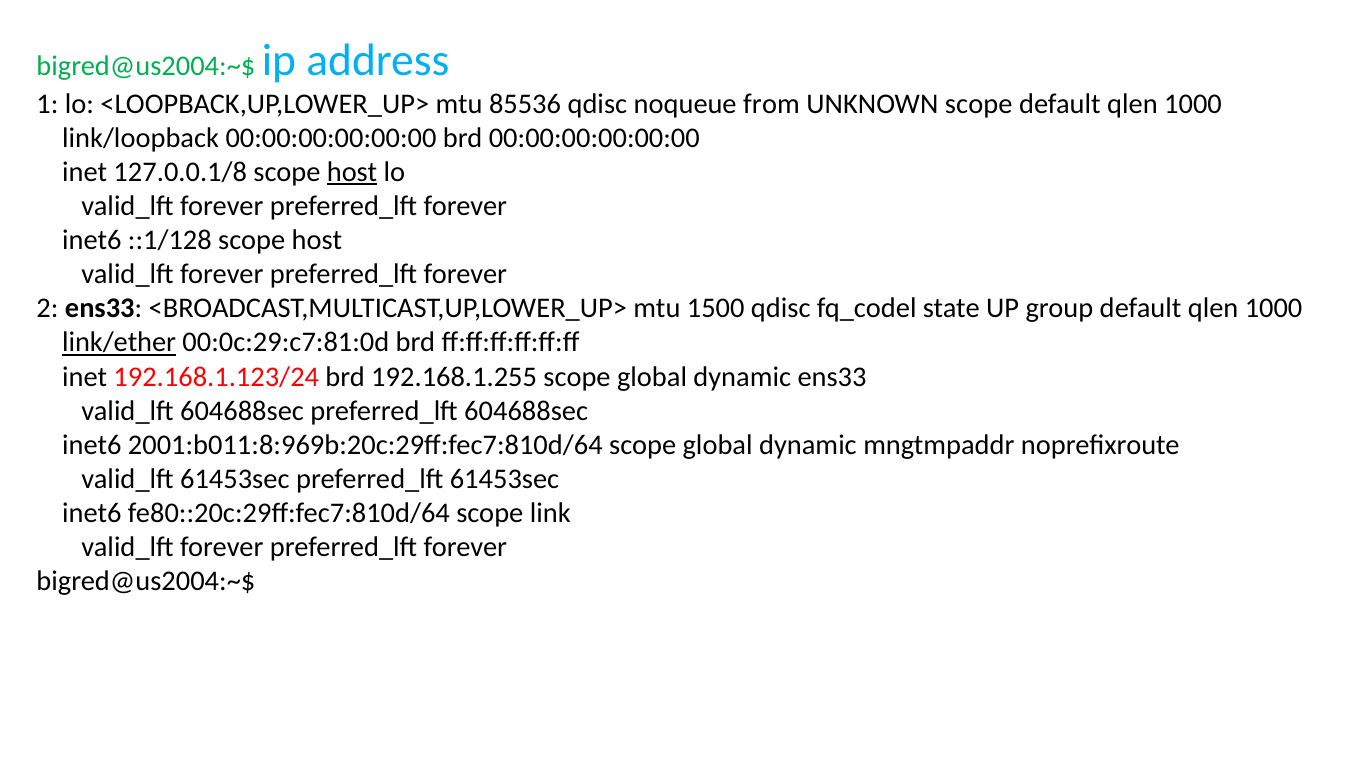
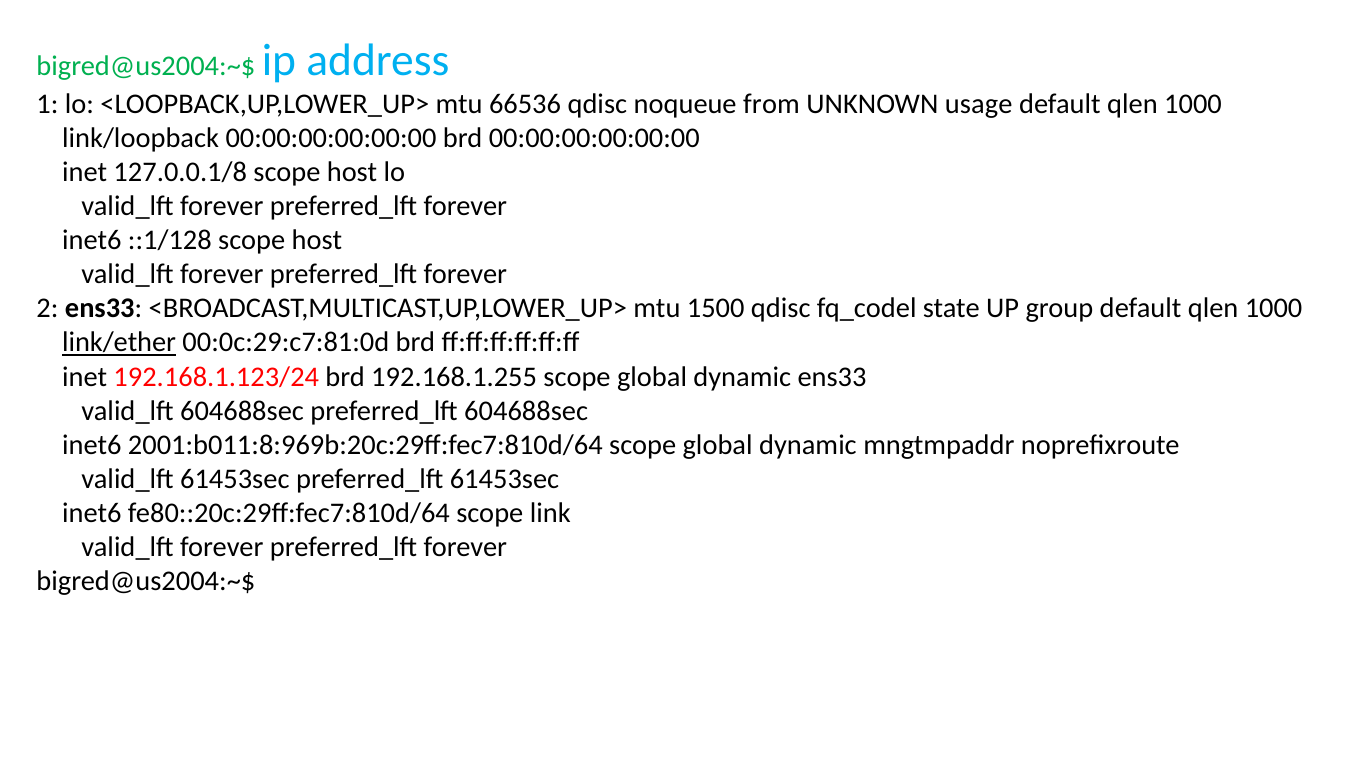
85536: 85536 -> 66536 (525, 104)
UNKNOWN scope: scope -> usage (979, 104)
host underline: present -> none (352, 172)
